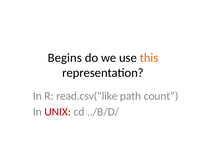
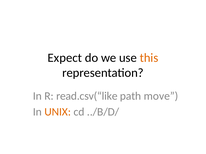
Begins: Begins -> Expect (65, 58)
count: count -> move (161, 96)
UNIX colour: red -> orange (58, 112)
